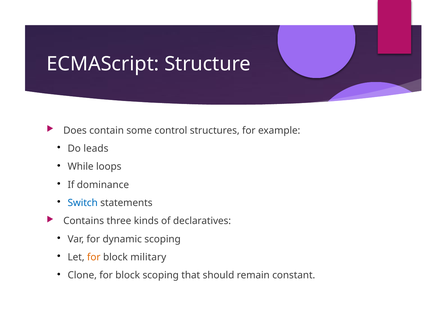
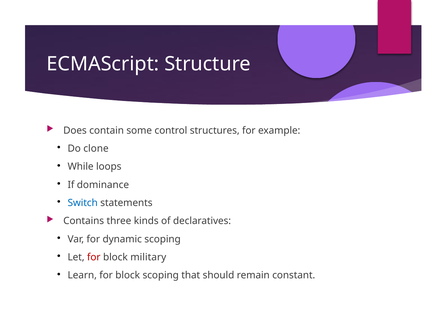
leads: leads -> clone (96, 148)
for colour: orange -> red (94, 257)
Clone: Clone -> Learn (82, 275)
